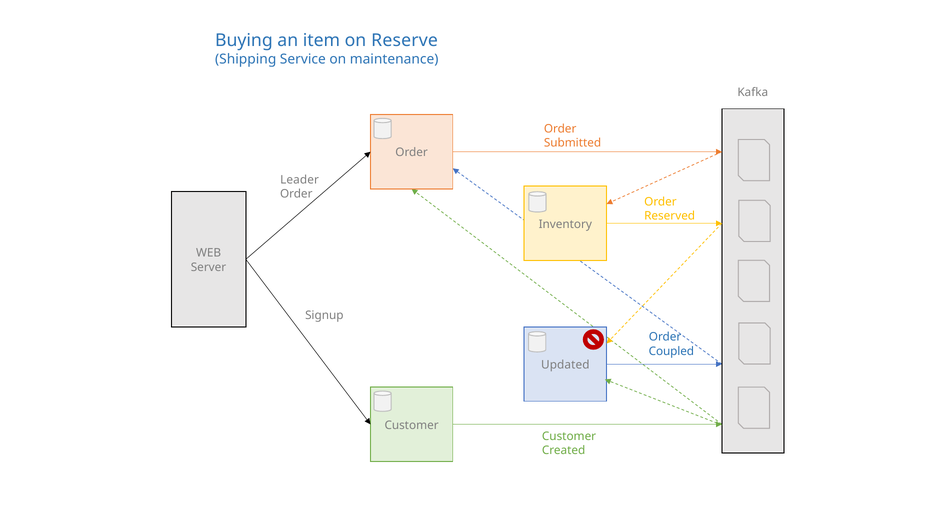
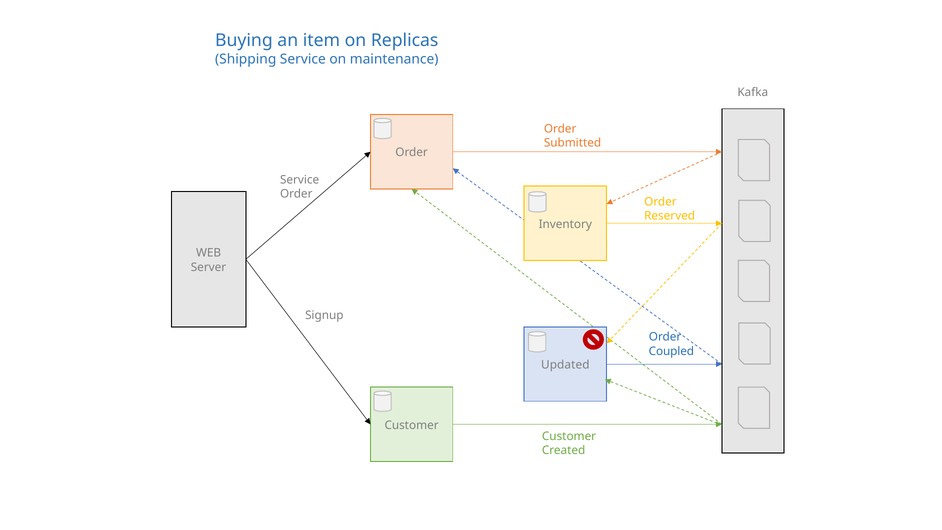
Reserve: Reserve -> Replicas (405, 41)
Leader: Leader -> Service (300, 180)
